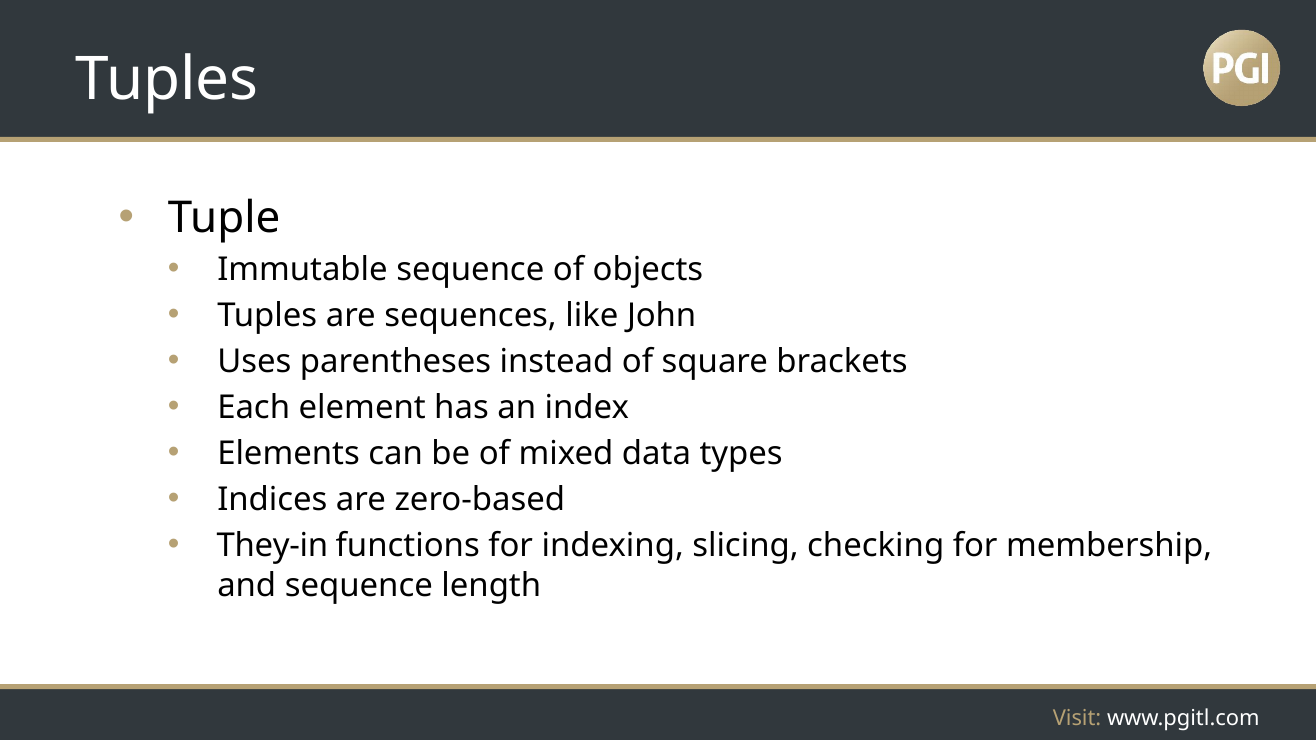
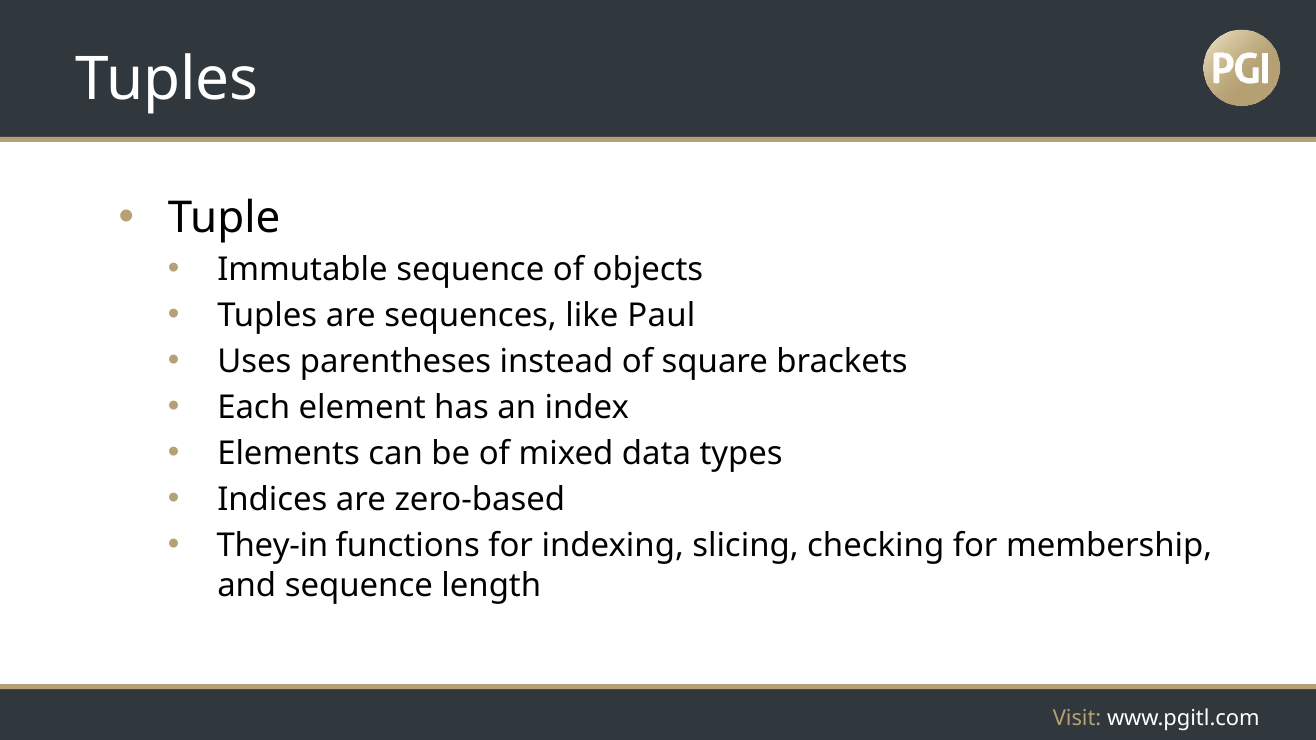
John: John -> Paul (661, 316)
